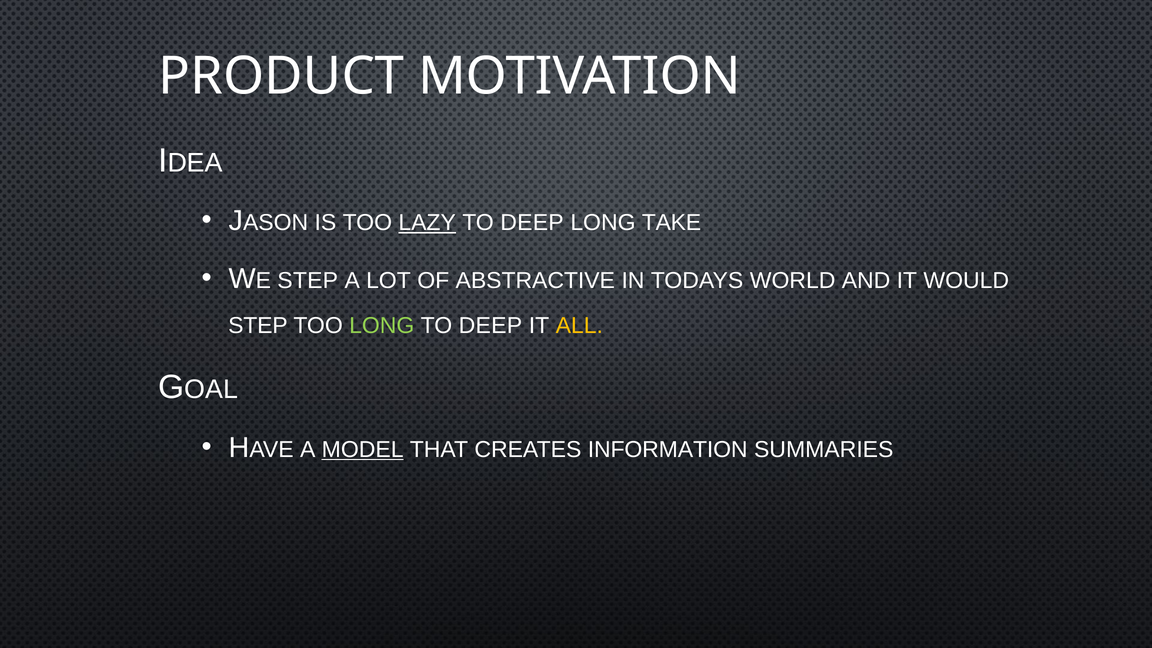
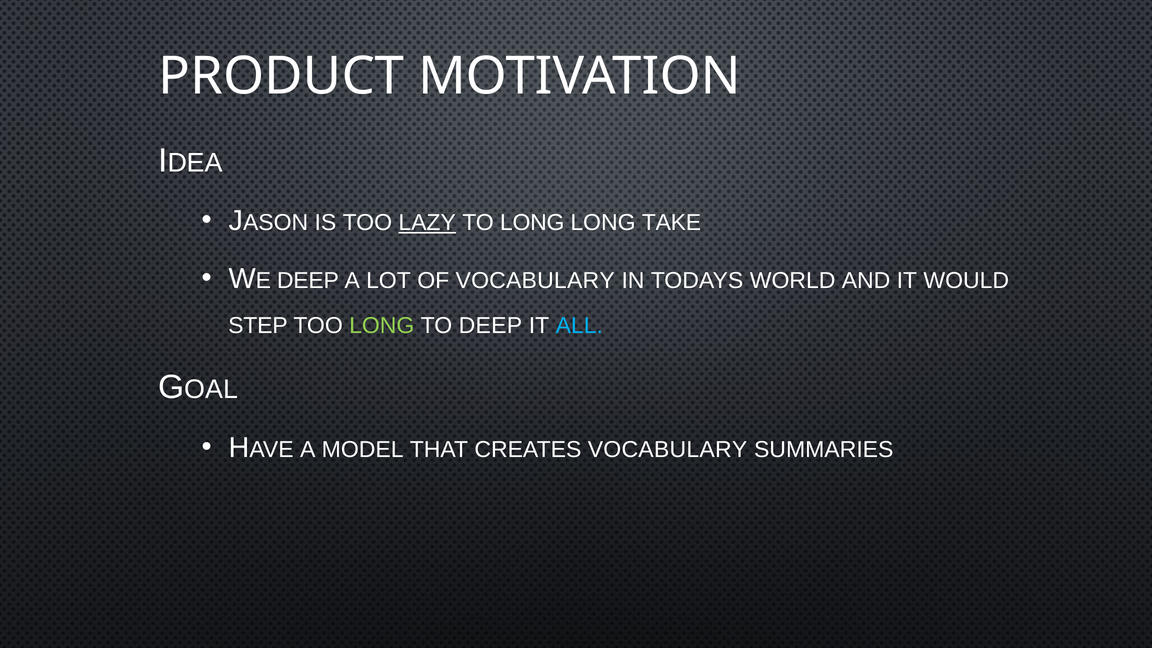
DEEP: DEEP -> LONG (532, 223)
STEP: STEP -> DEEP (308, 281)
OF ABSTRACTIVE: ABSTRACTIVE -> VOCABULARY (535, 281)
ALL colour: yellow -> light blue (579, 326)
MODEL underline: present -> none (363, 450)
CREATES INFORMATION: INFORMATION -> VOCABULARY (668, 450)
